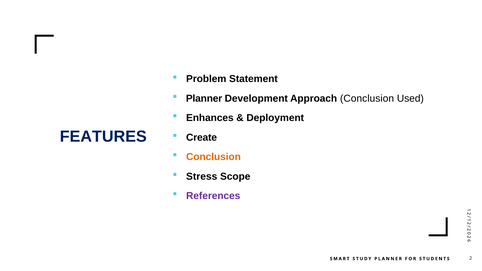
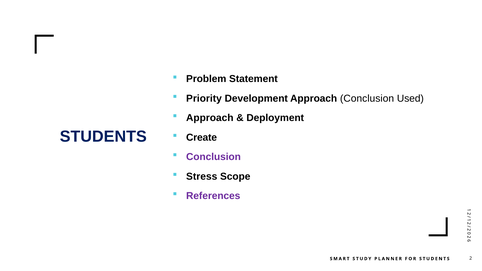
Planner: Planner -> Priority (204, 99)
Enhances: Enhances -> Approach (210, 118)
FEATURES: FEATURES -> STUDENTS (103, 137)
Conclusion colour: orange -> purple (213, 157)
